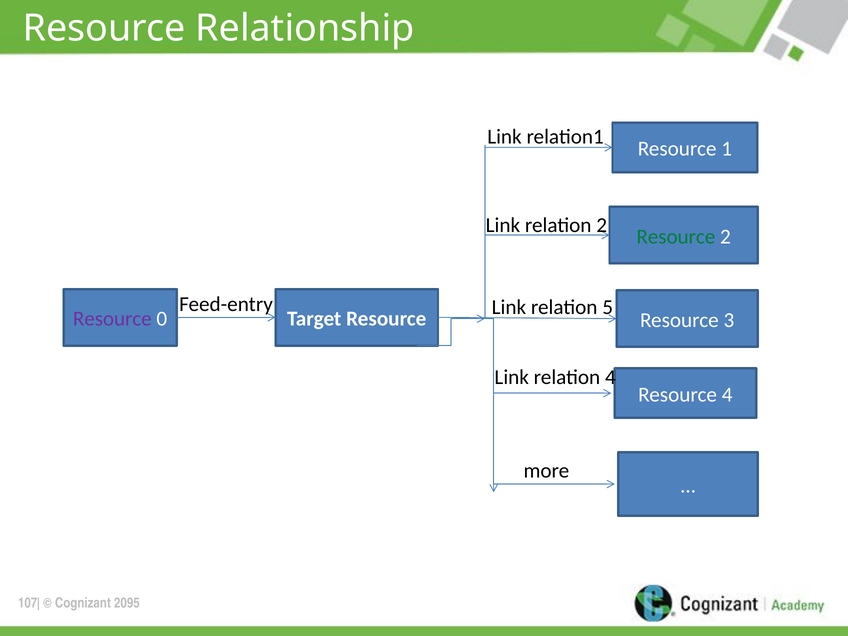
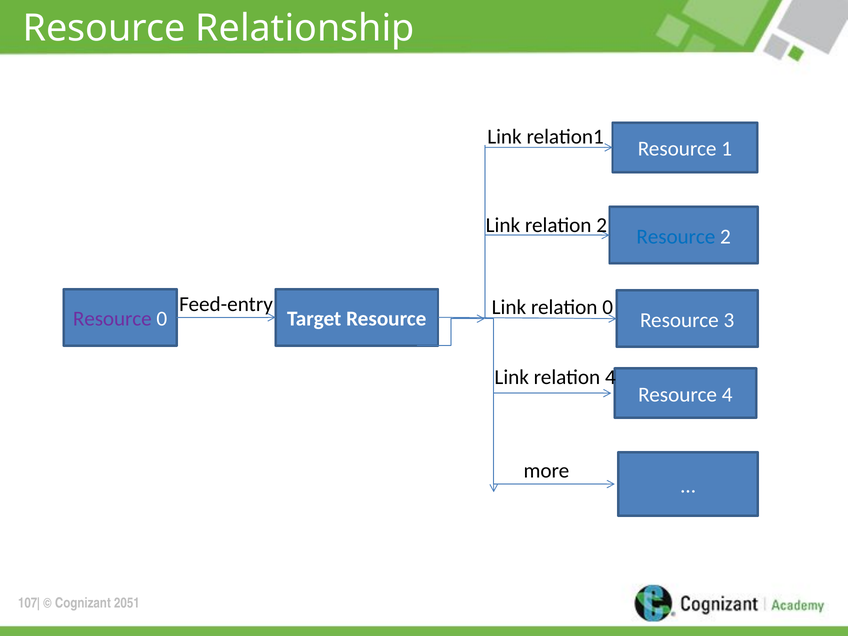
Resource colour: green -> blue (676, 237)
relation 5: 5 -> 0 (608, 307)
2095: 2095 -> 2051 (127, 603)
